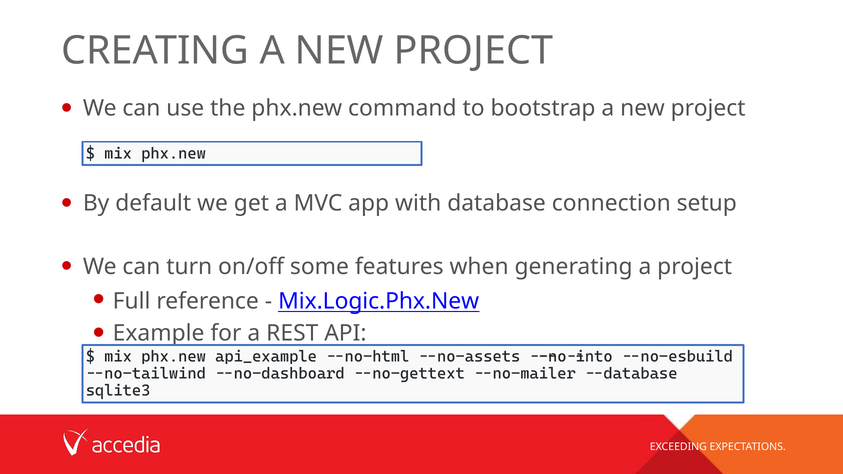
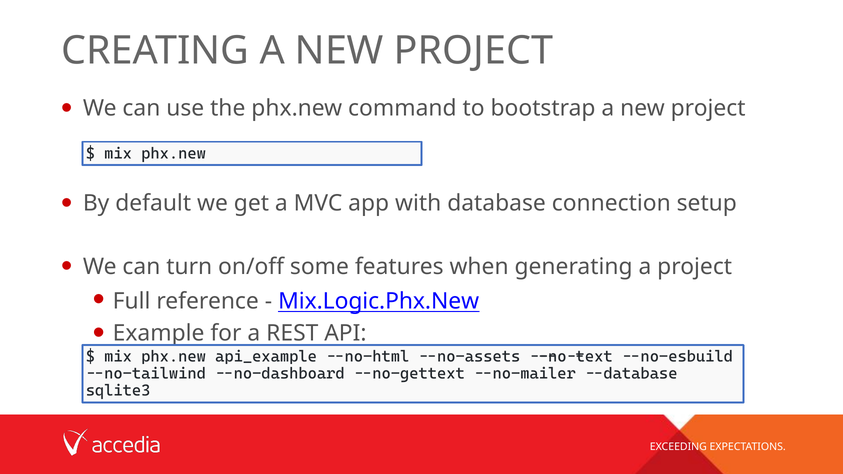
--no-into: --no-into -> --no-text (571, 357)
